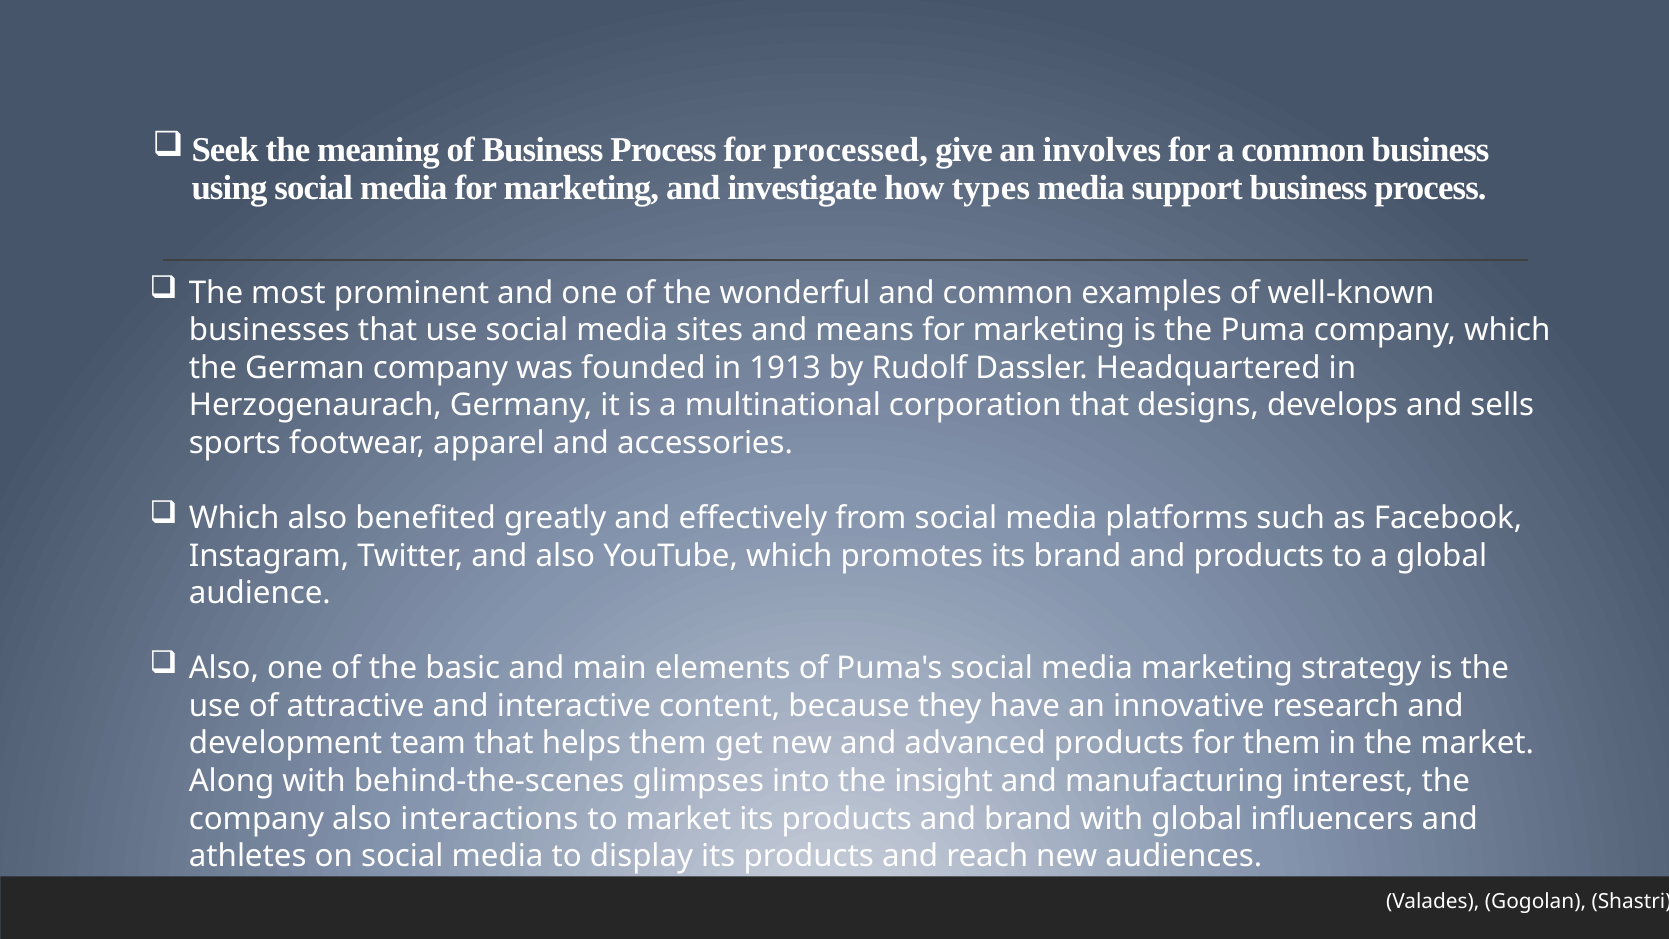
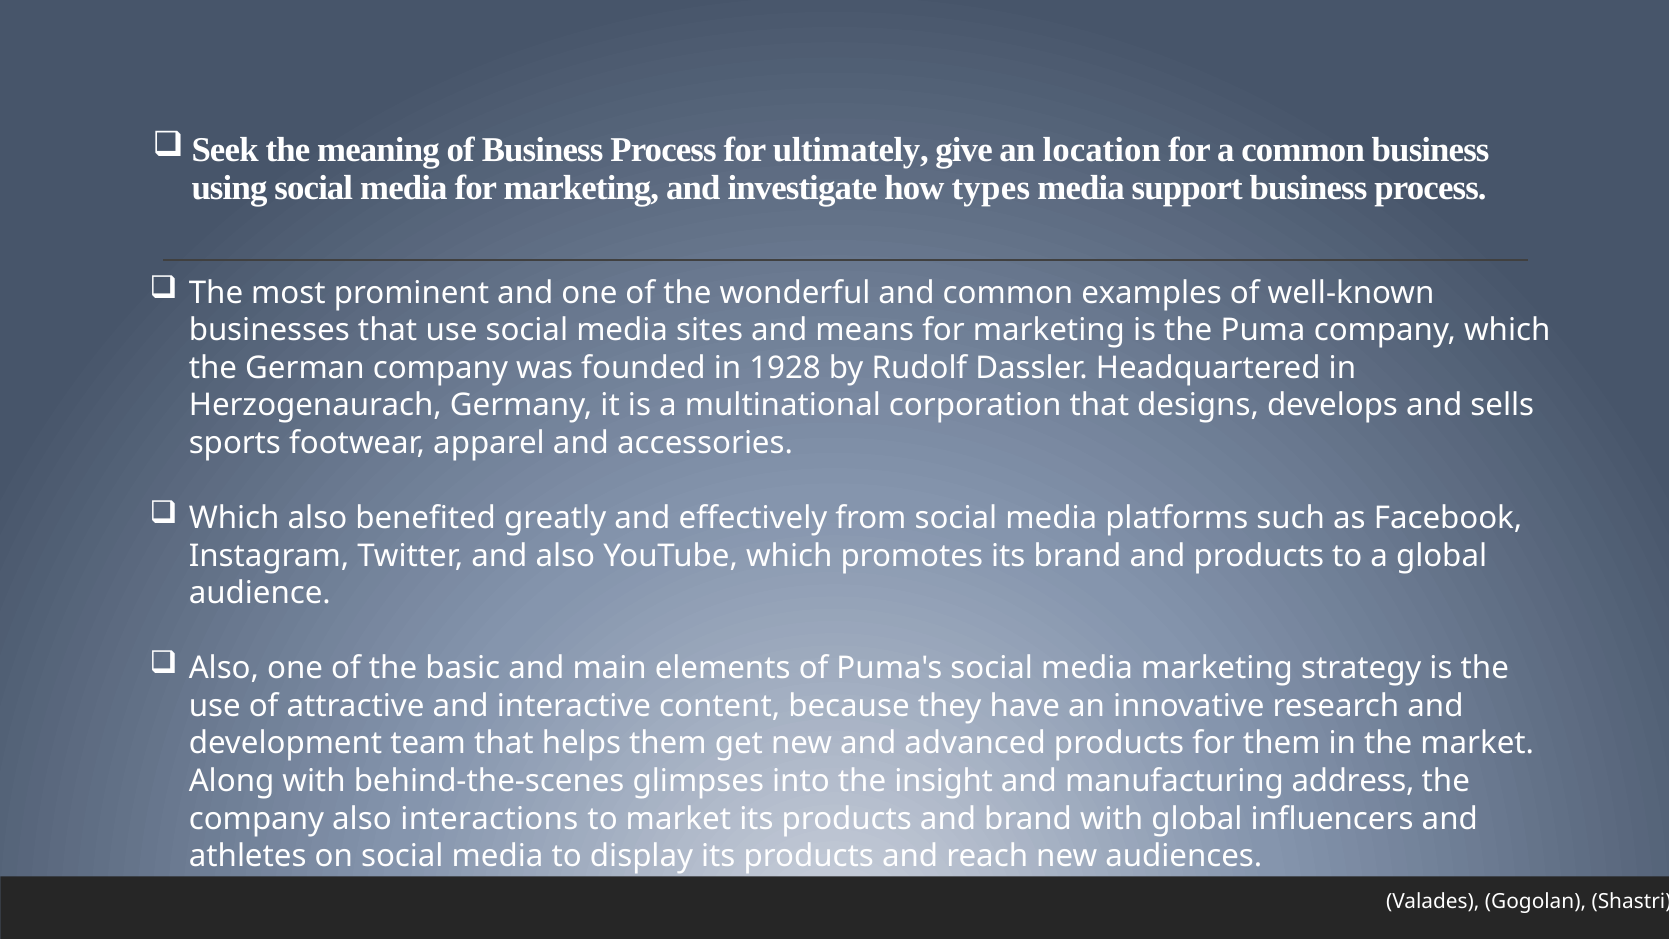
processed: processed -> ultimately (851, 150)
involves: involves -> location (1102, 150)
1913: 1913 -> 1928 (785, 368)
interest: interest -> address (1353, 781)
